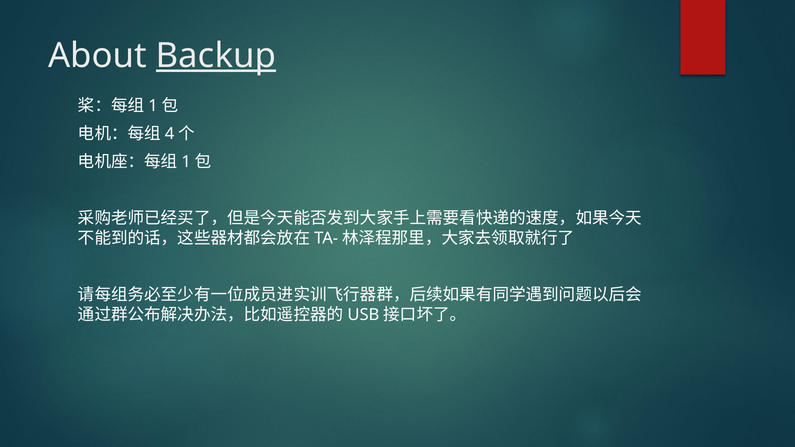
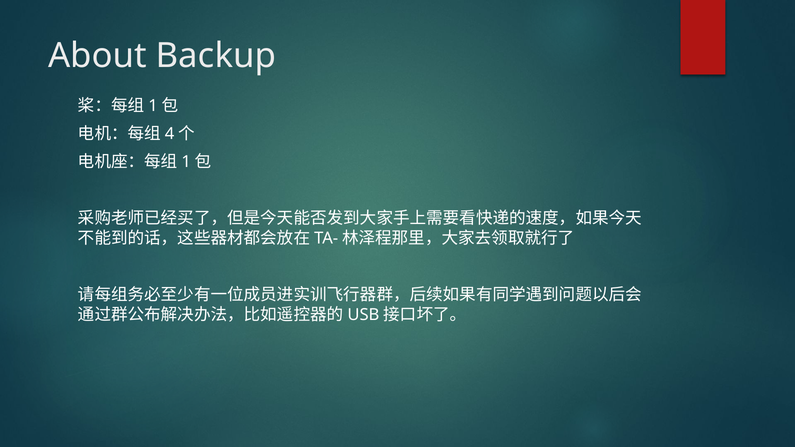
Backup underline: present -> none (216, 56)
